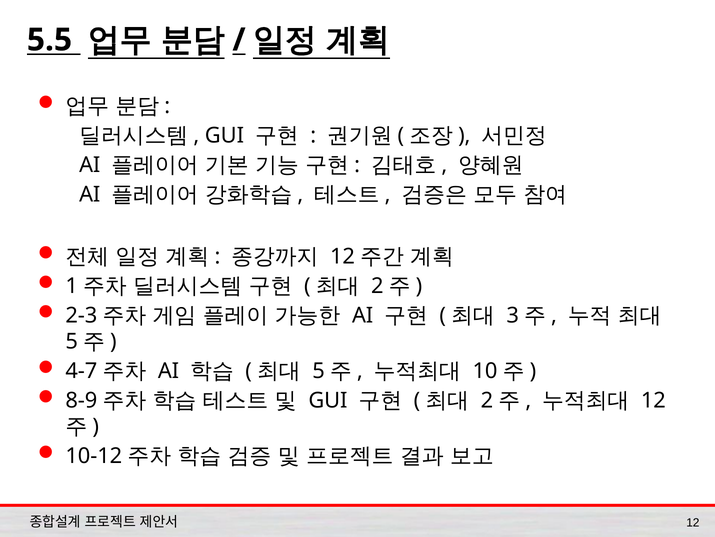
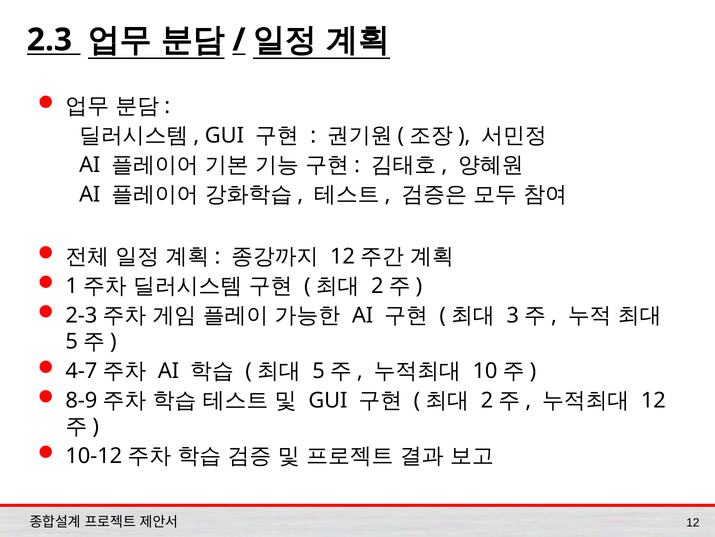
5.5: 5.5 -> 2.3 (49, 40)
